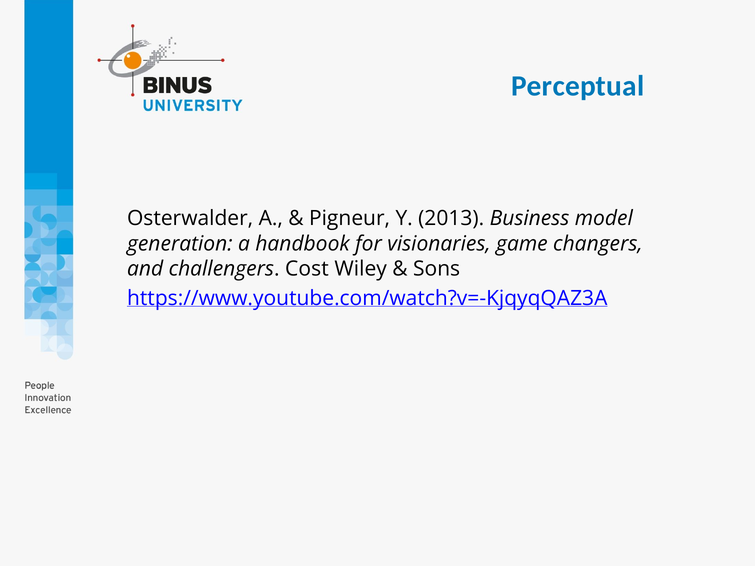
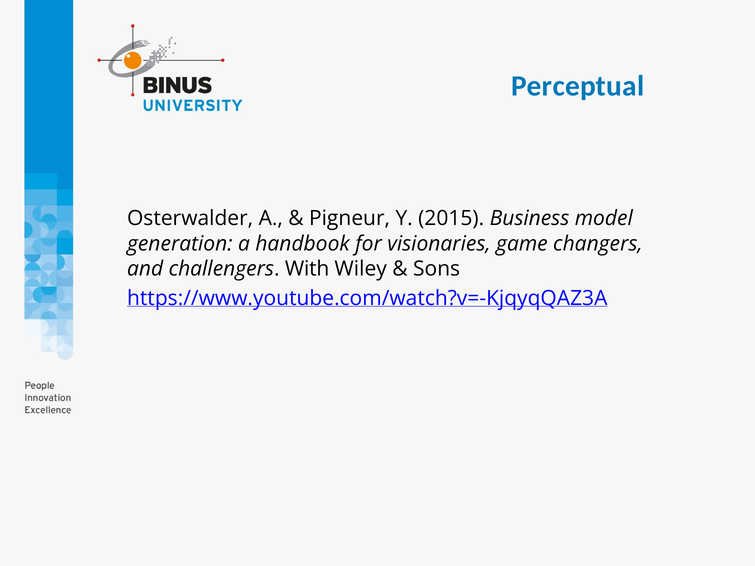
2013: 2013 -> 2015 (451, 219)
Cost: Cost -> With (307, 269)
